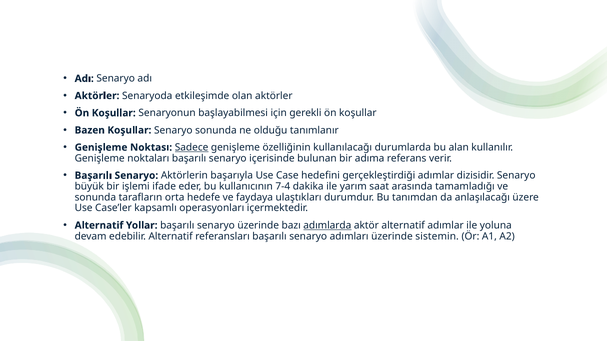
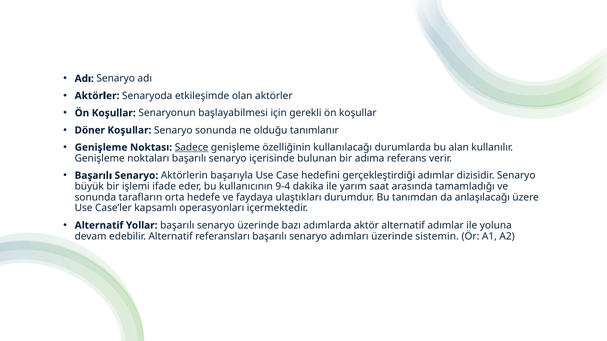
Bazen: Bazen -> Döner (90, 130)
7-4: 7-4 -> 9-4 (283, 187)
adımlarda underline: present -> none (327, 226)
